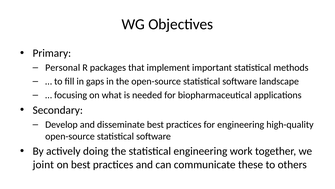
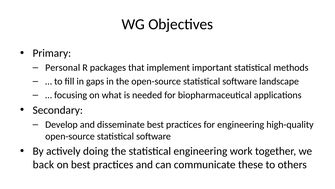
joint: joint -> back (43, 164)
